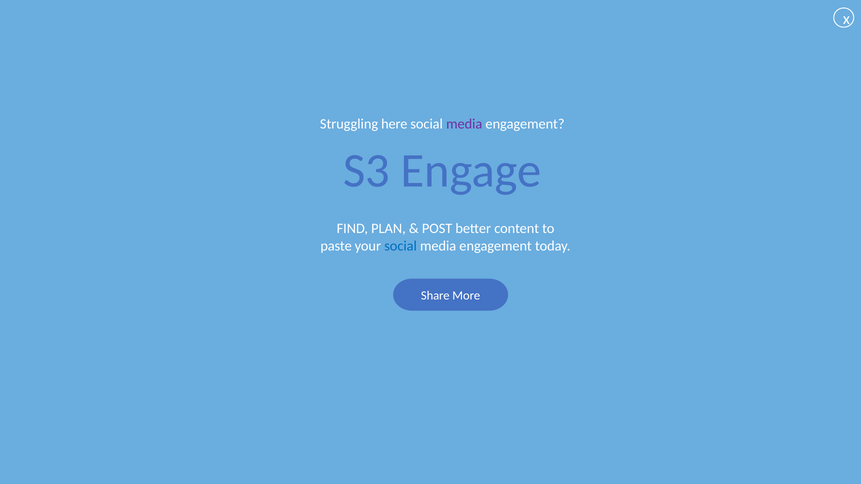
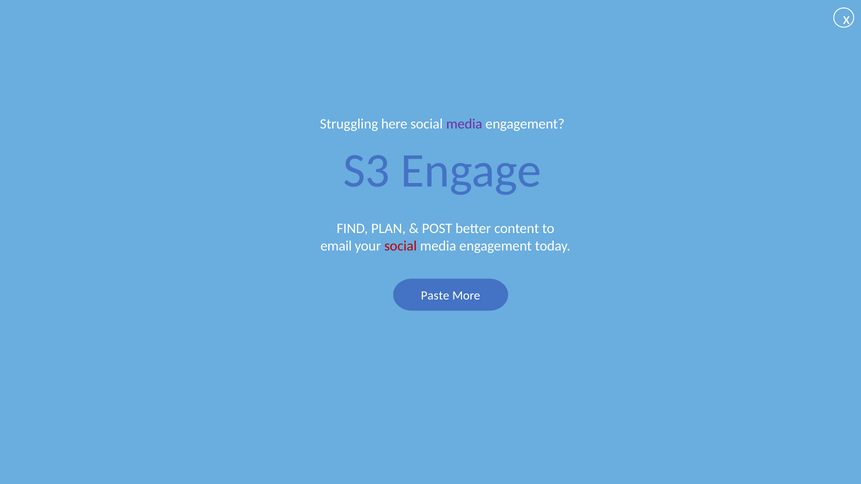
paste: paste -> email (336, 246)
social colour: blue -> red (401, 246)
Share: Share -> Paste (435, 296)
